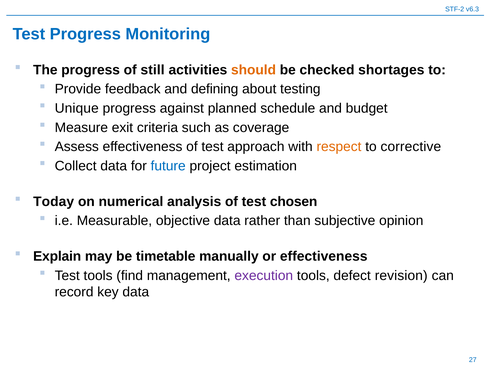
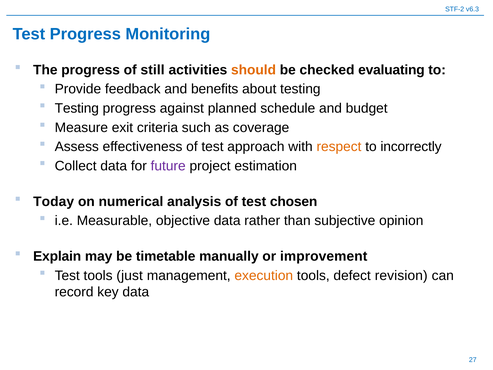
shortages: shortages -> evaluating (391, 70)
defining: defining -> benefits (215, 89)
Unique: Unique -> Testing (77, 108)
corrective: corrective -> incorrectly (411, 147)
future colour: blue -> purple (168, 166)
or effectiveness: effectiveness -> improvement (324, 256)
find: find -> just (130, 275)
execution colour: purple -> orange (264, 275)
